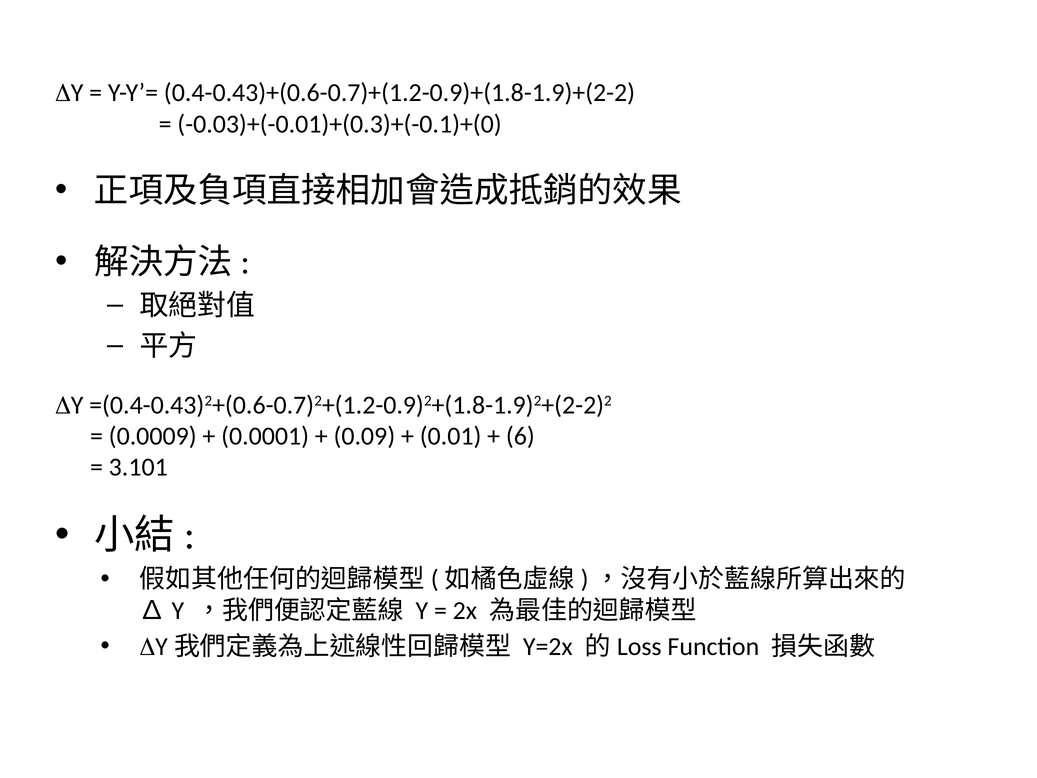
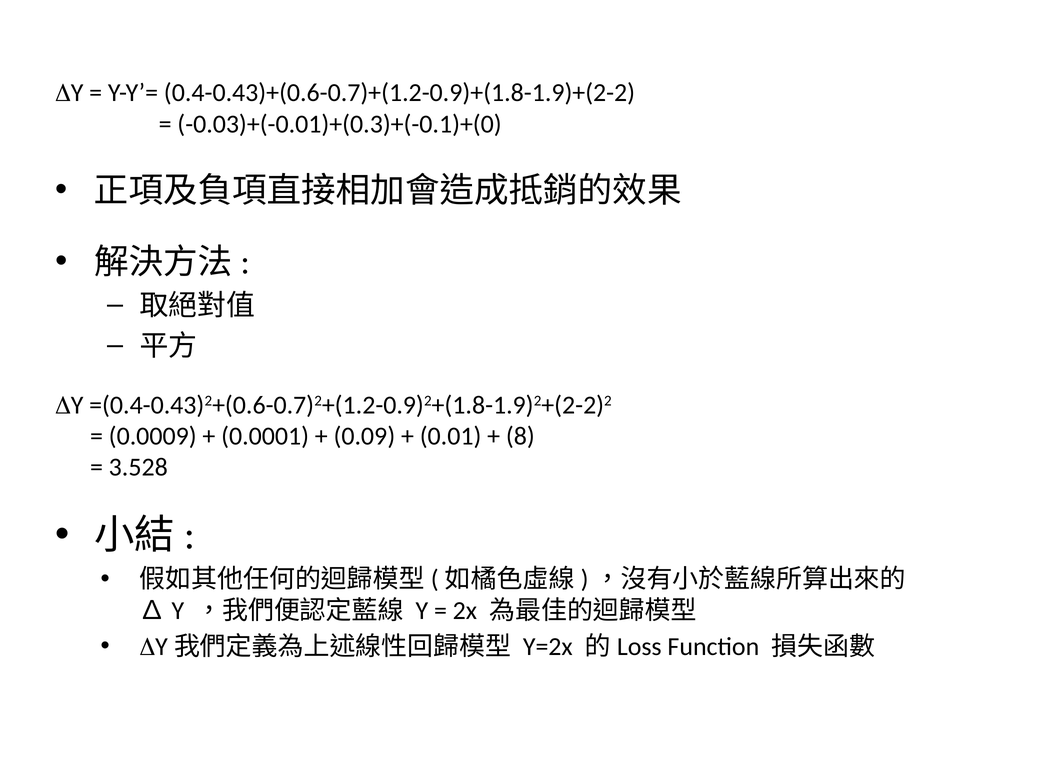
6: 6 -> 8 (520, 436)
3.101: 3.101 -> 3.528 (138, 467)
